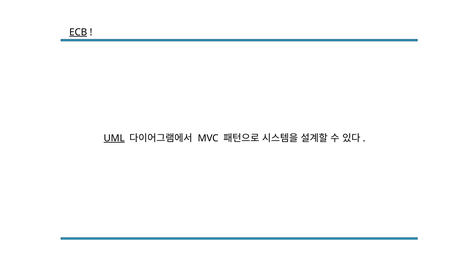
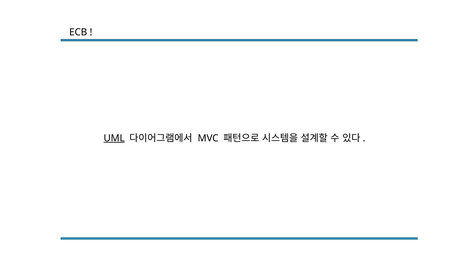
ECB underline: present -> none (78, 32)
